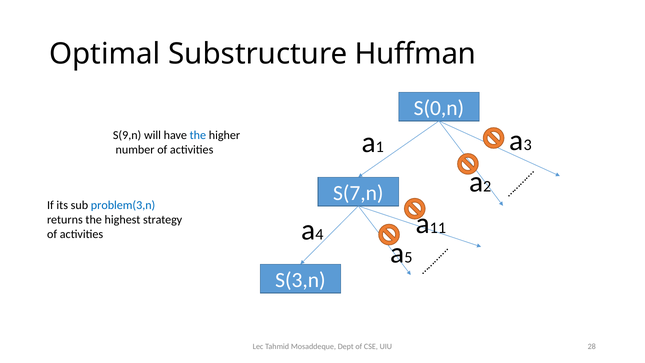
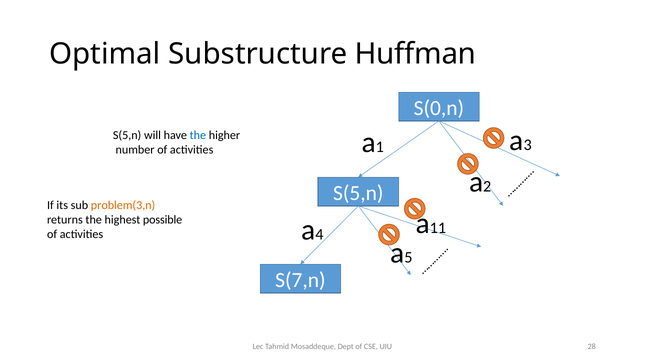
S(9,n: S(9,n -> S(5,n (127, 135)
S(7,n: S(7,n -> S(5,n (358, 193)
problem(3,n colour: blue -> orange (123, 205)
strategy: strategy -> possible (163, 220)
S(3,n: S(3,n -> S(7,n (300, 280)
